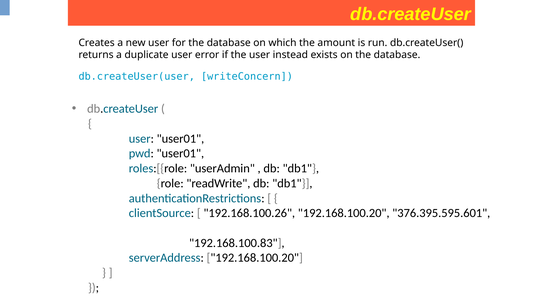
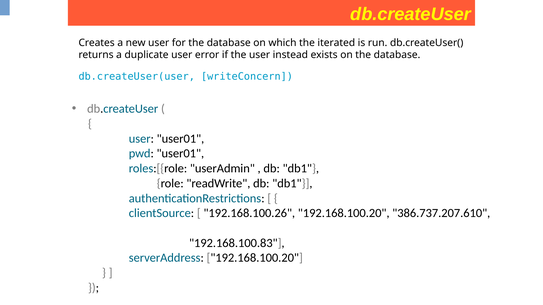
amount: amount -> iterated (336, 43)
376.395.595.601: 376.395.595.601 -> 386.737.207.610 (441, 213)
